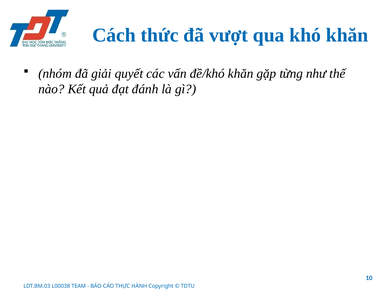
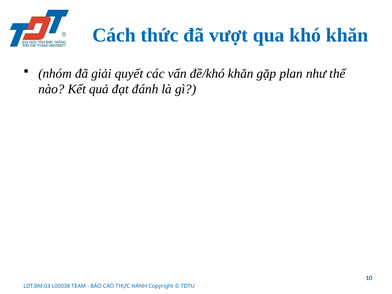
từng: từng -> plan (291, 73)
